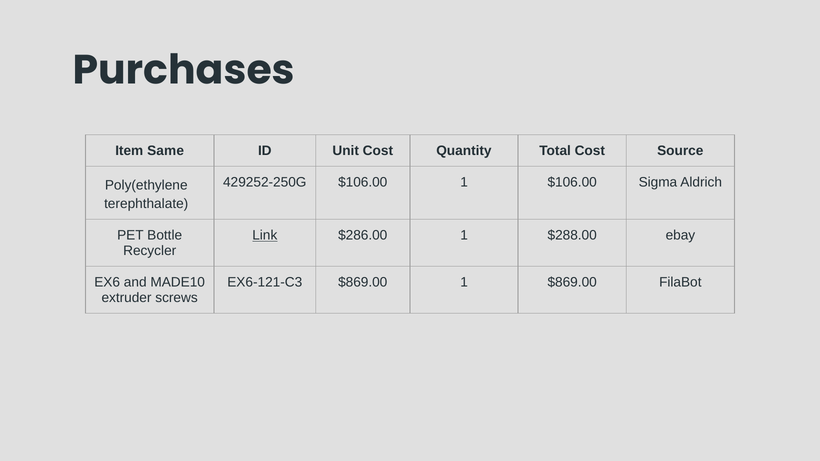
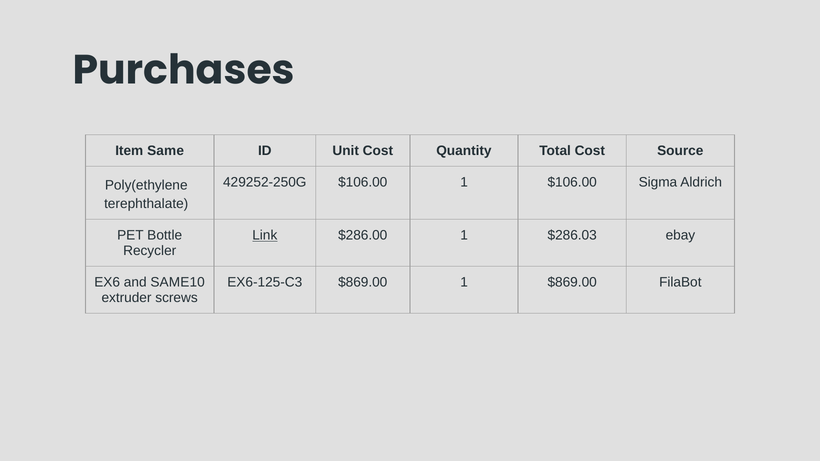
$288.00: $288.00 -> $286.03 (572, 236)
MADE10: MADE10 -> SAME10 (178, 282)
EX6-121-C3: EX6-121-C3 -> EX6-125-C3 (265, 282)
